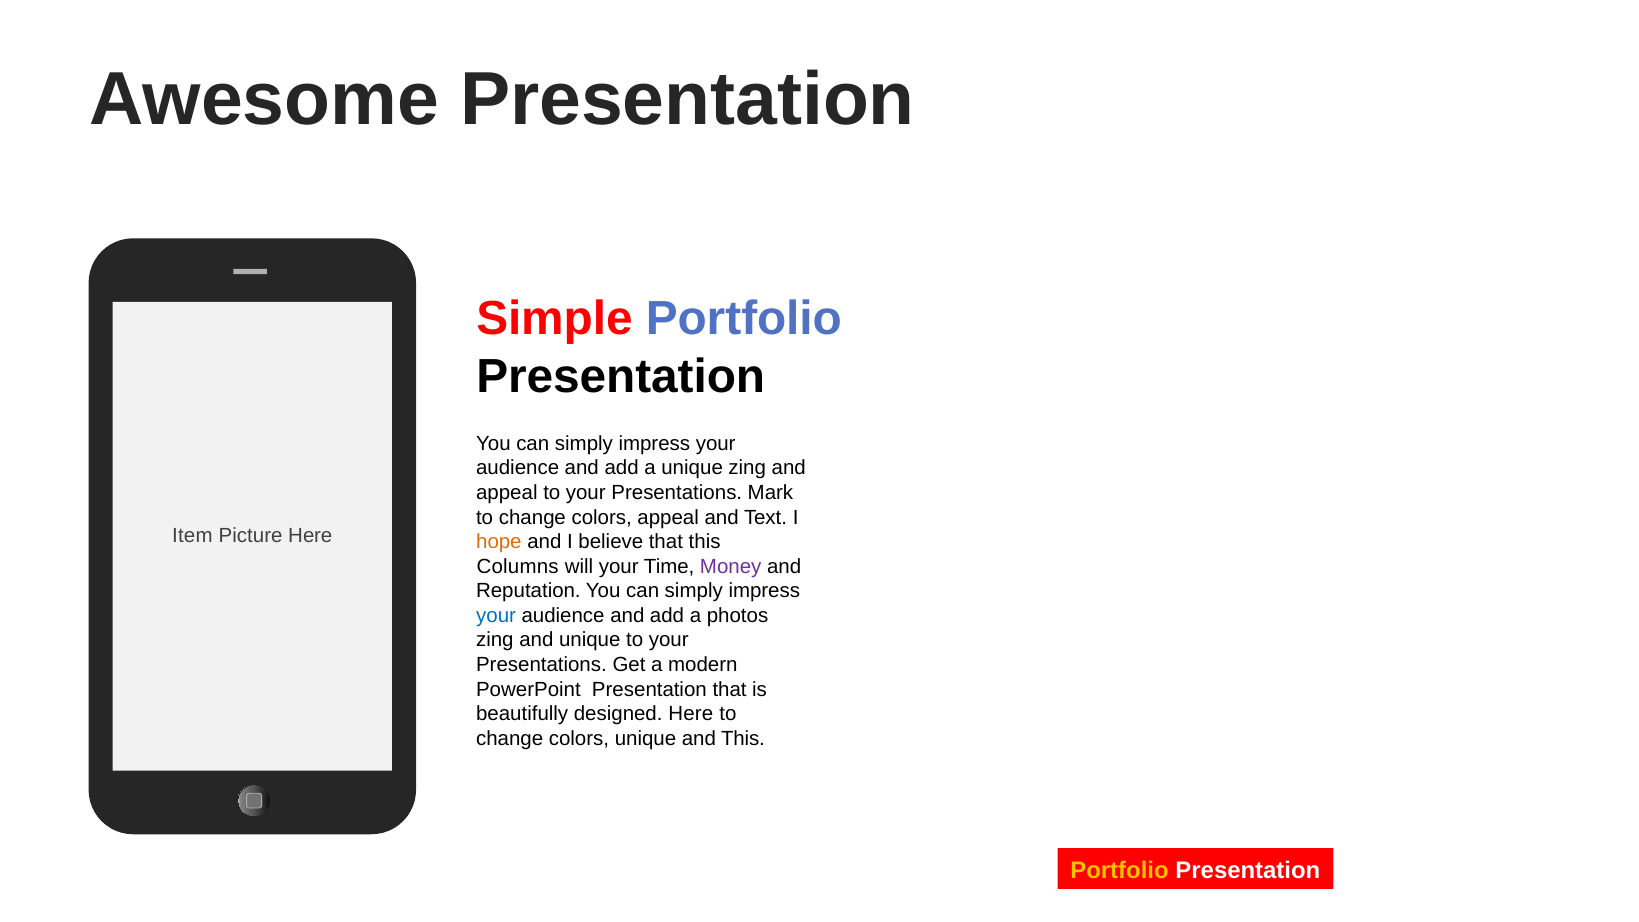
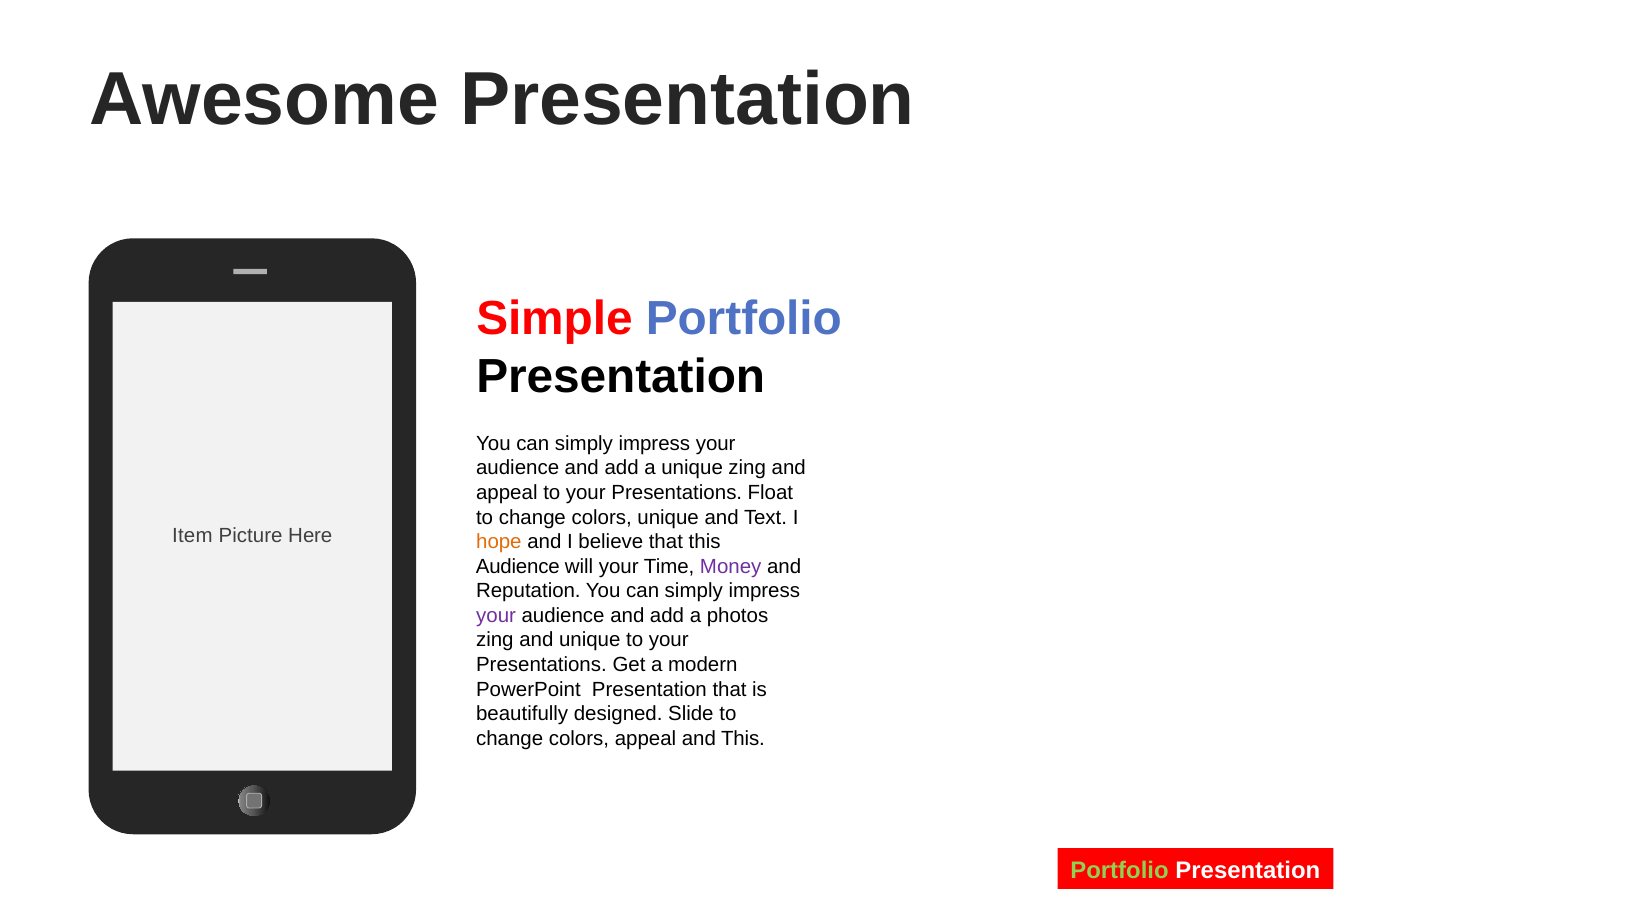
Mark: Mark -> Float (770, 493)
colors appeal: appeal -> unique (668, 517)
Columns: Columns -> Audience (518, 566)
your colour: blue -> purple (496, 616)
designed Here: Here -> Slide (691, 714)
colors unique: unique -> appeal (645, 739)
Portfolio colour: yellow -> light green (1120, 870)
